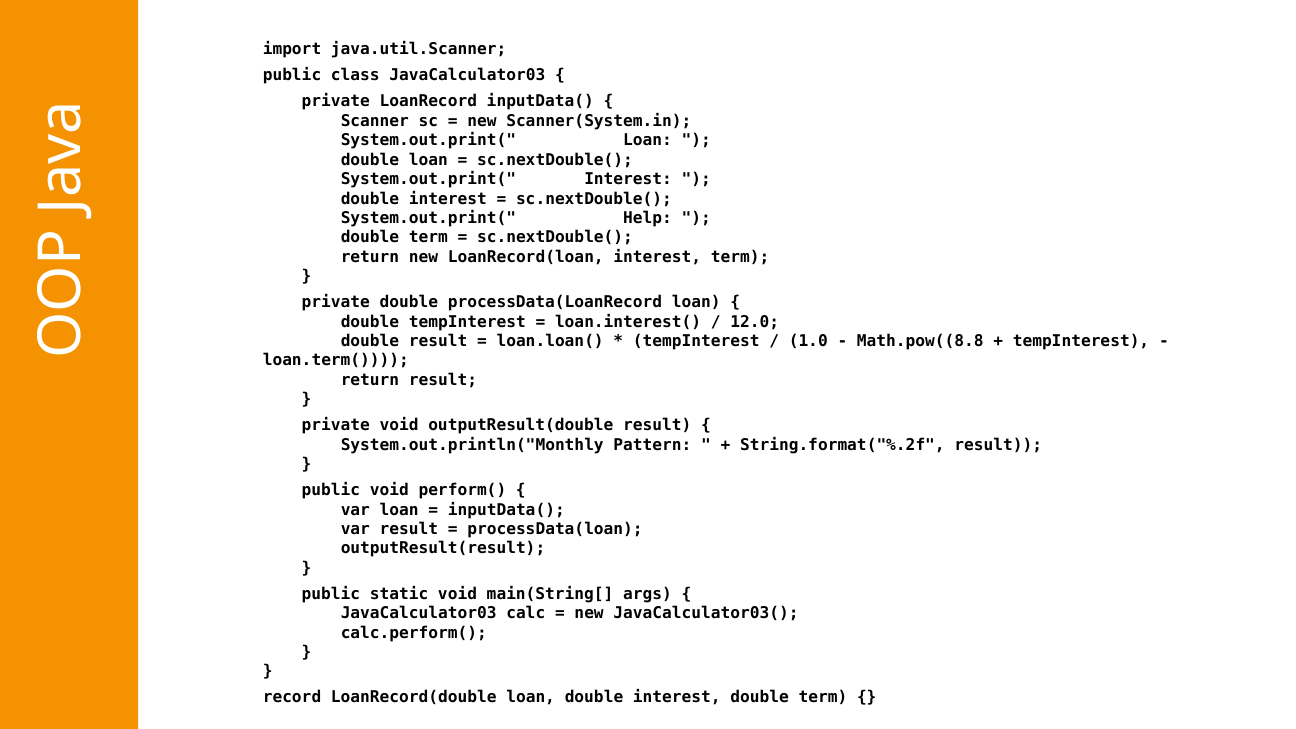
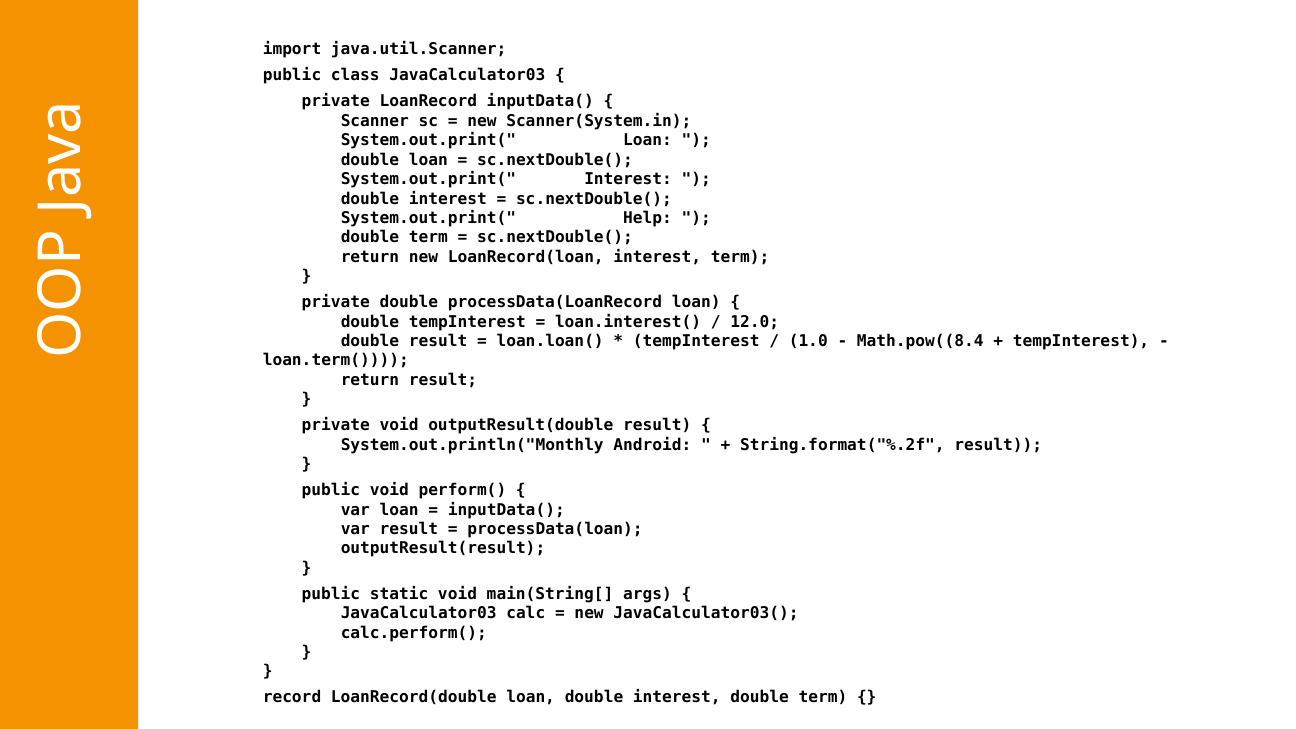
Math.pow((8.8: Math.pow((8.8 -> Math.pow((8.4 (920, 341)
Pattern: Pattern -> Android (652, 445)
